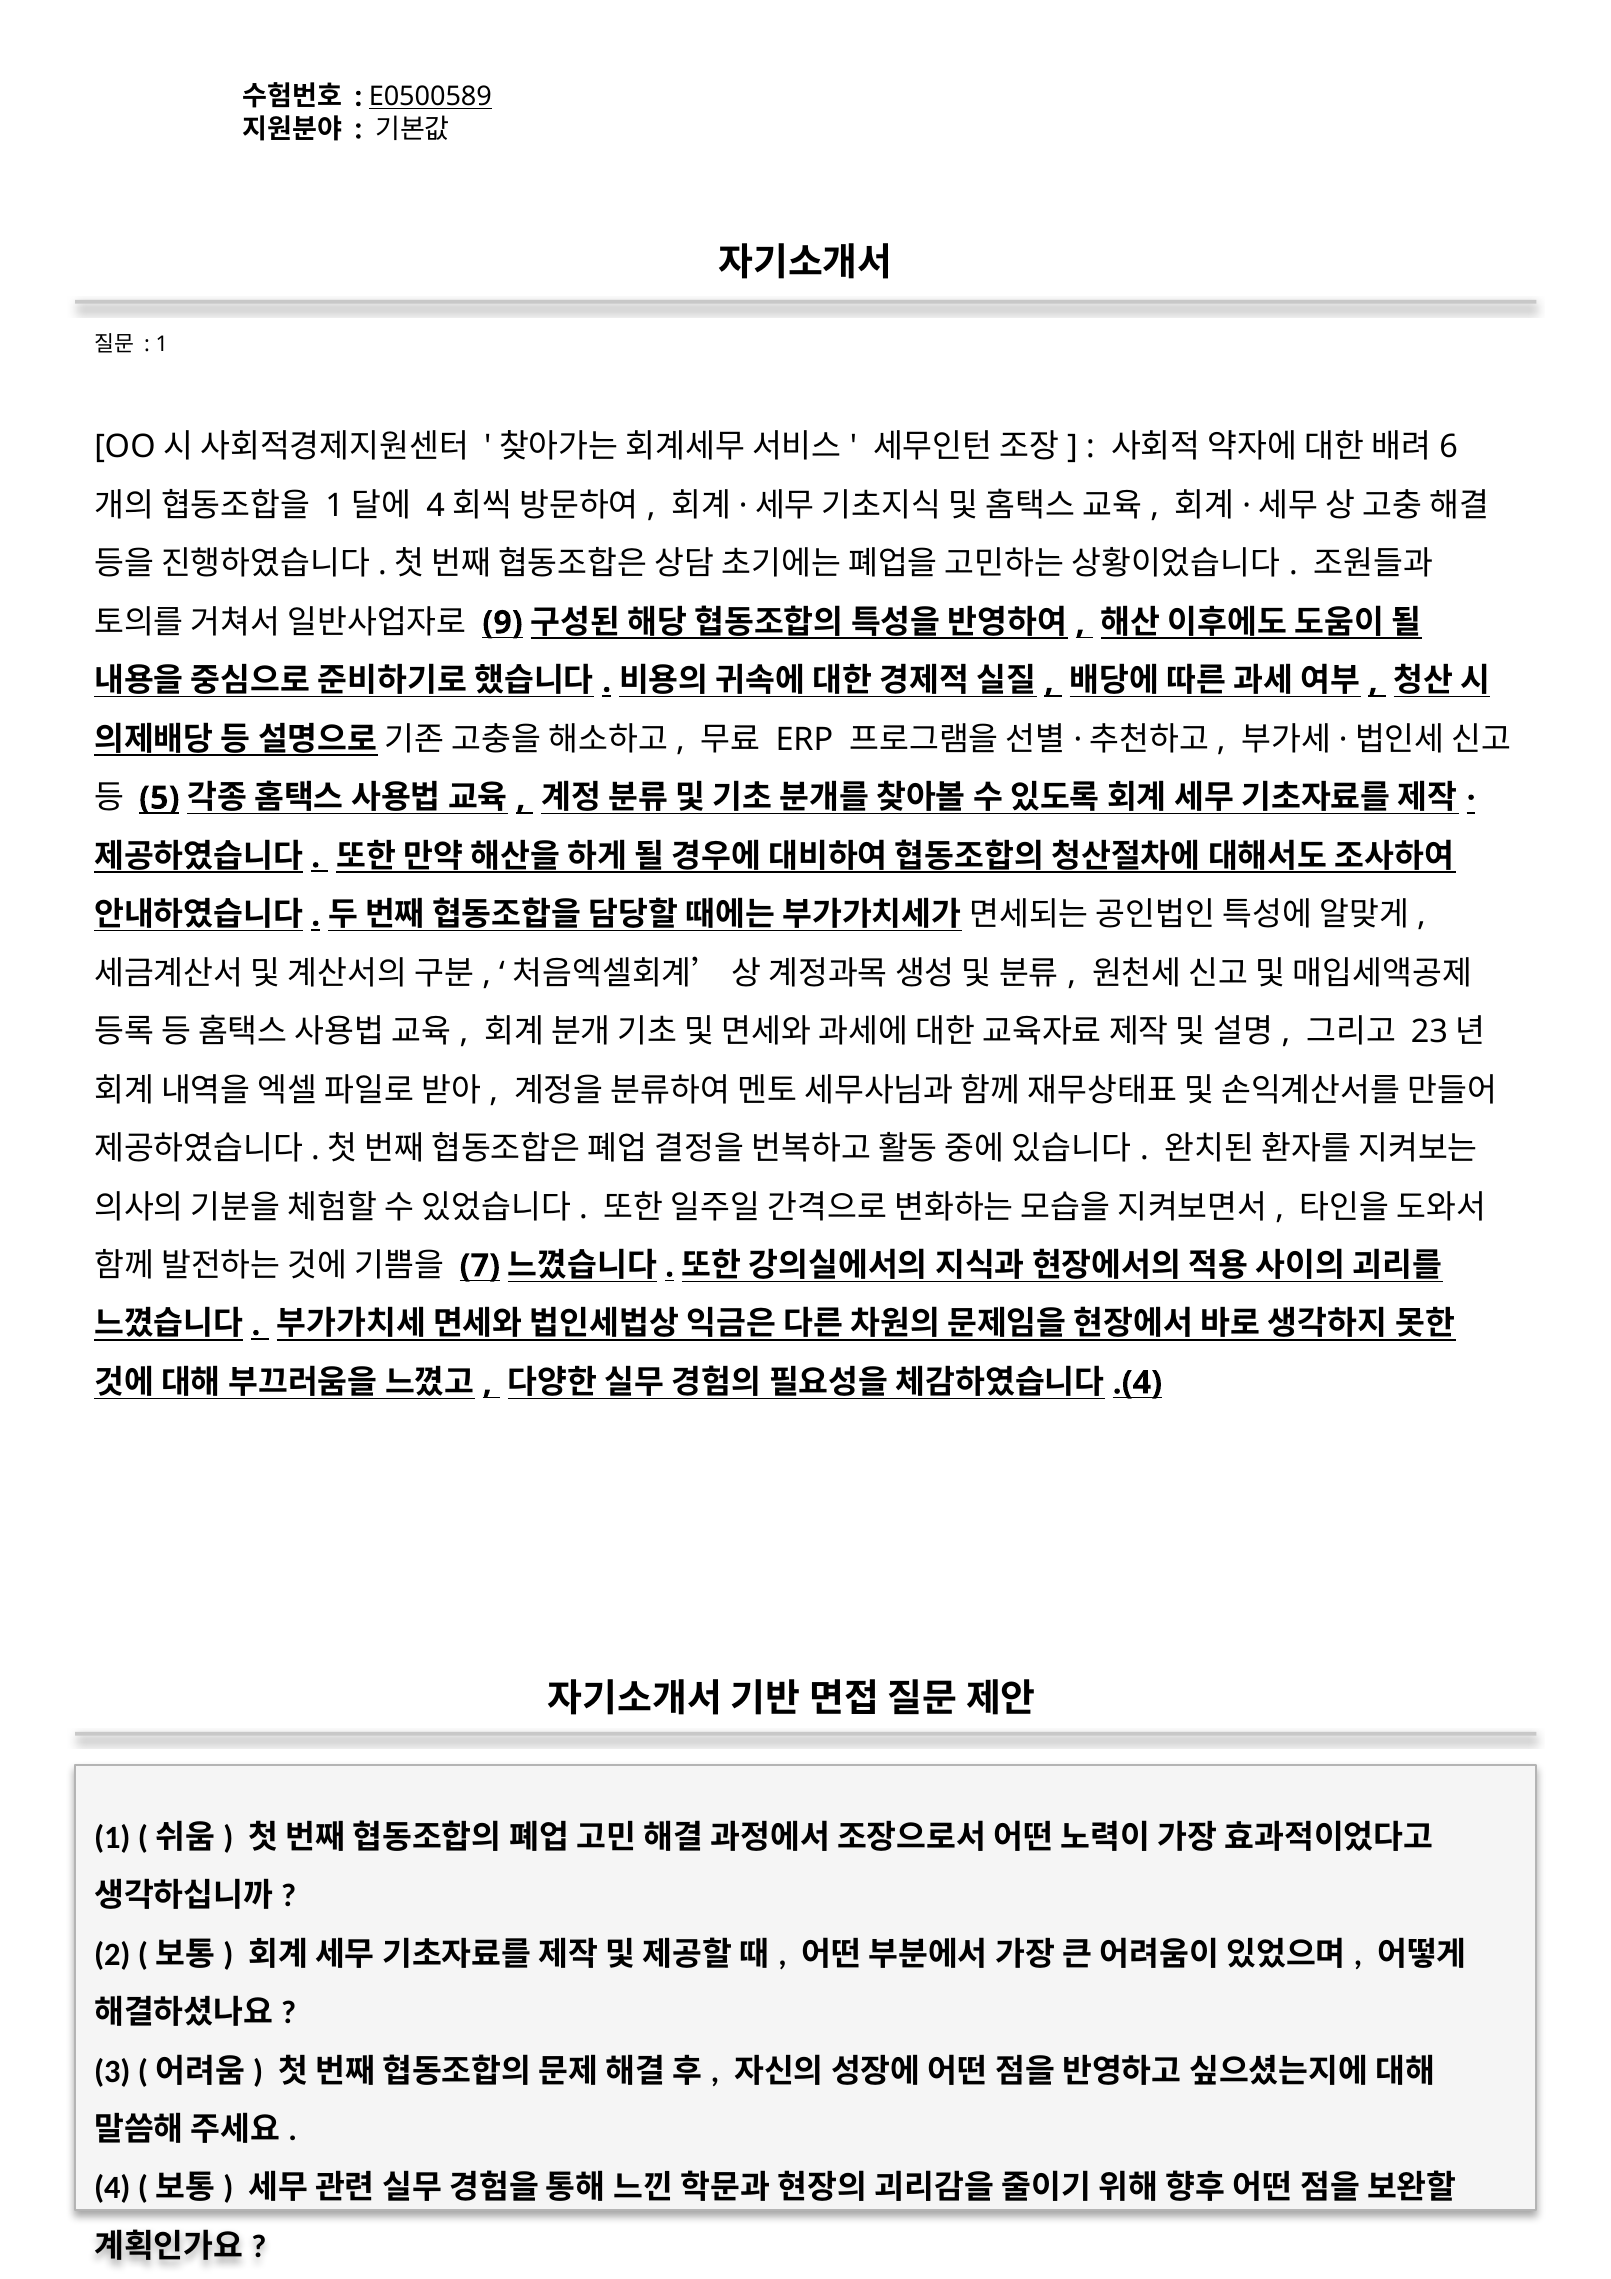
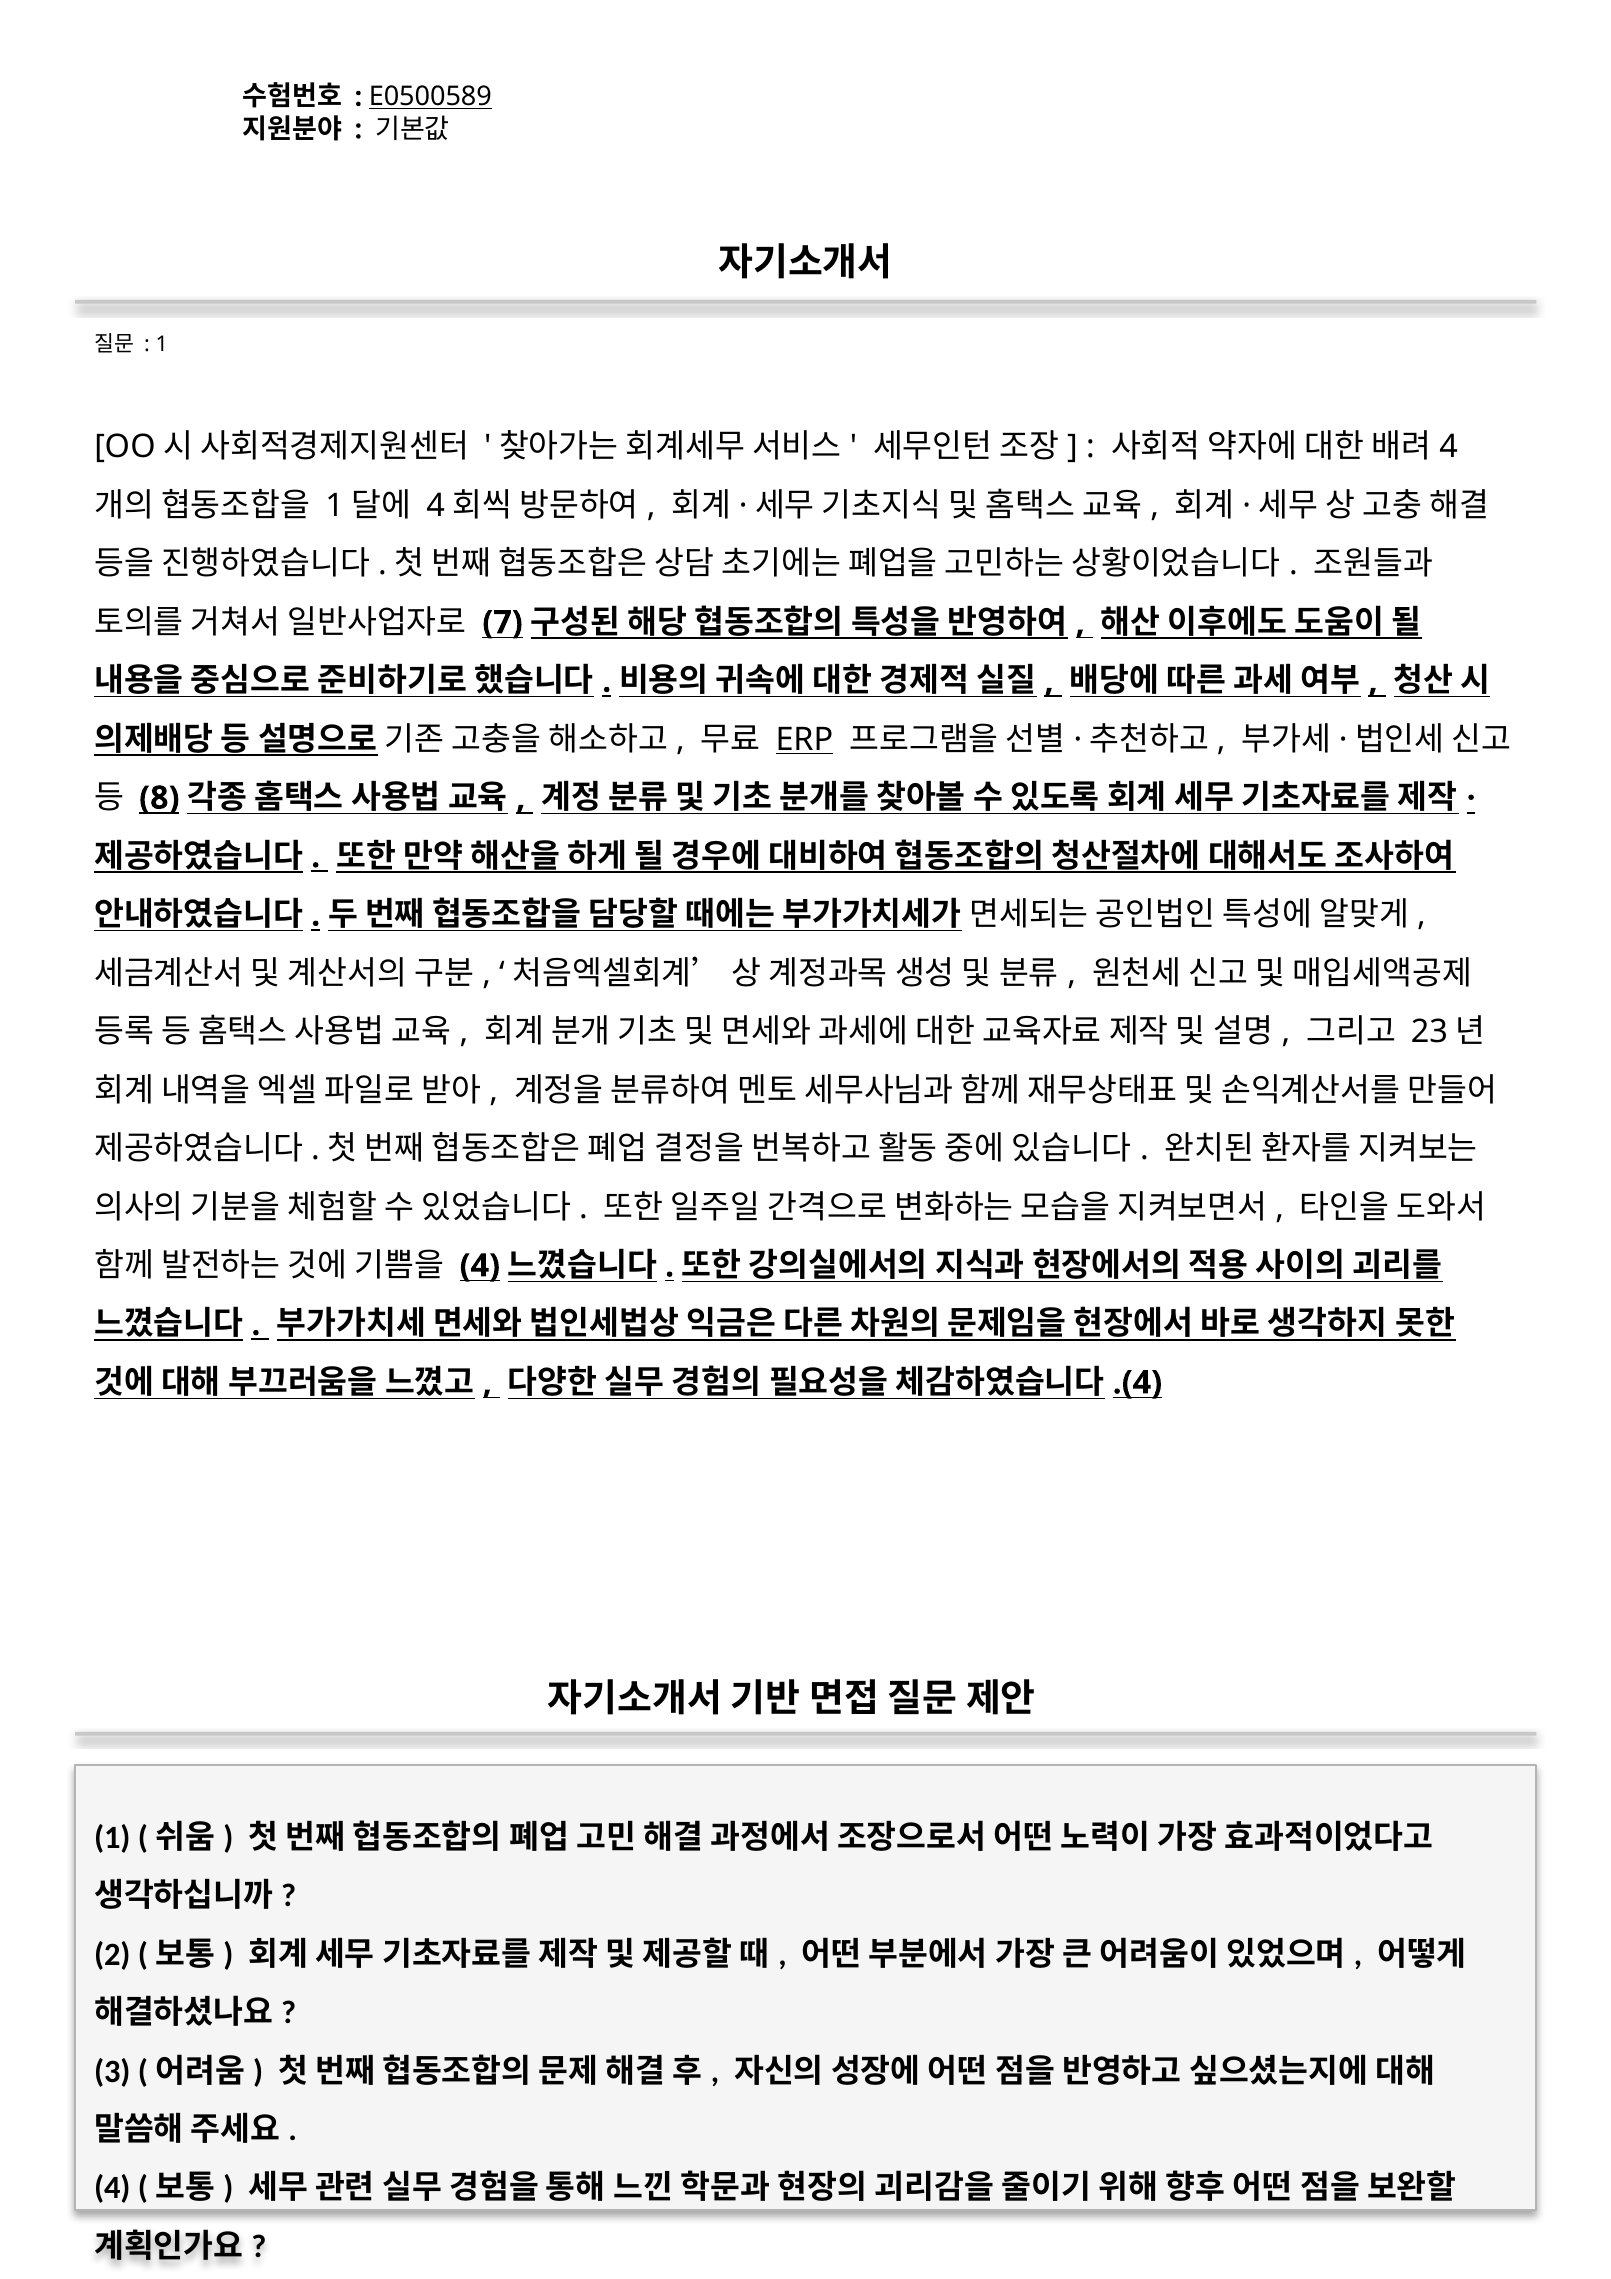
6: 6 -> 4 (1449, 447)
9: 9 -> 7 (503, 622)
ERP underline: none -> present (804, 739)
5: 5 -> 8 (159, 798)
7: 7 -> 4 (480, 1265)
